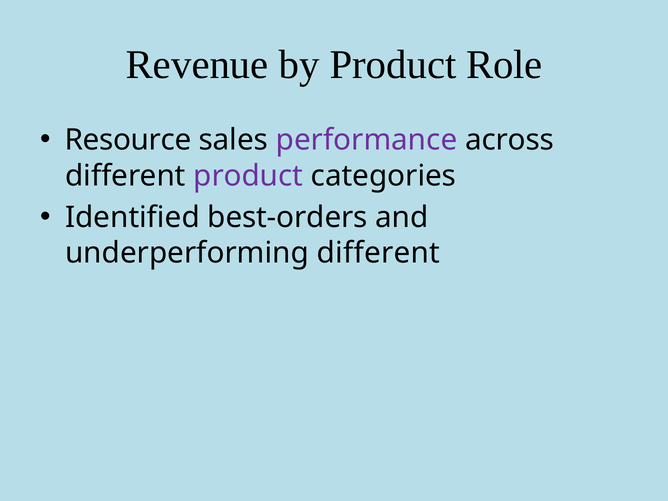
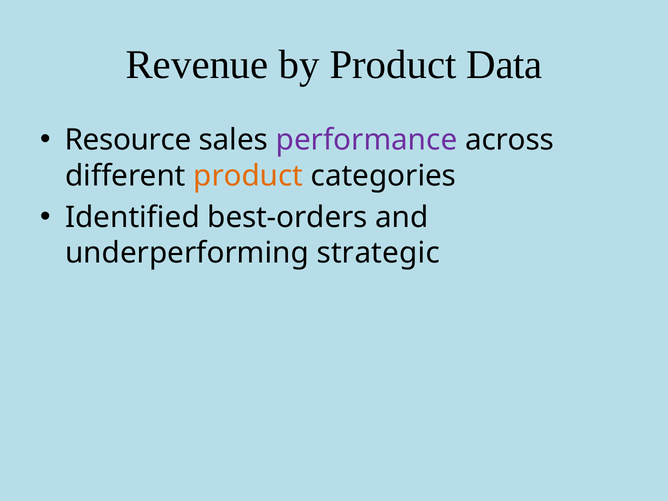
Role: Role -> Data (504, 65)
product colour: purple -> orange (248, 176)
underperforming different: different -> strategic (378, 253)
